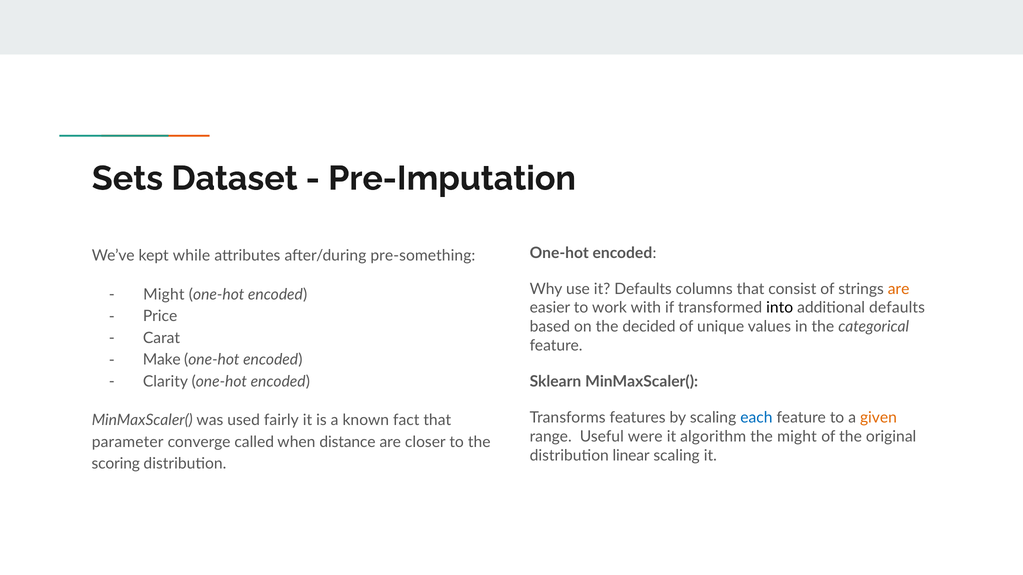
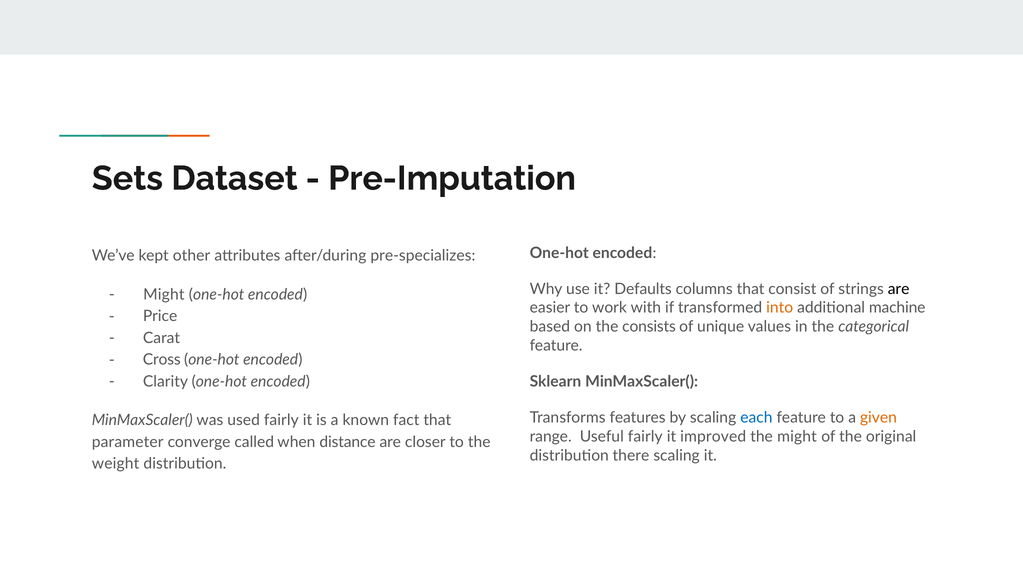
while: while -> other (192, 256)
pre-something: pre-something -> pre-specializes (423, 256)
are colour: orange -> black (899, 289)
into colour: black -> orange (780, 308)
additional defaults: defaults -> machine (897, 308)
decided: decided -> consists (649, 327)
Make: Make -> Cross (162, 360)
Useful were: were -> fairly (645, 437)
algorithm: algorithm -> improved (713, 437)
linear: linear -> there (631, 456)
scoring: scoring -> weight (116, 464)
